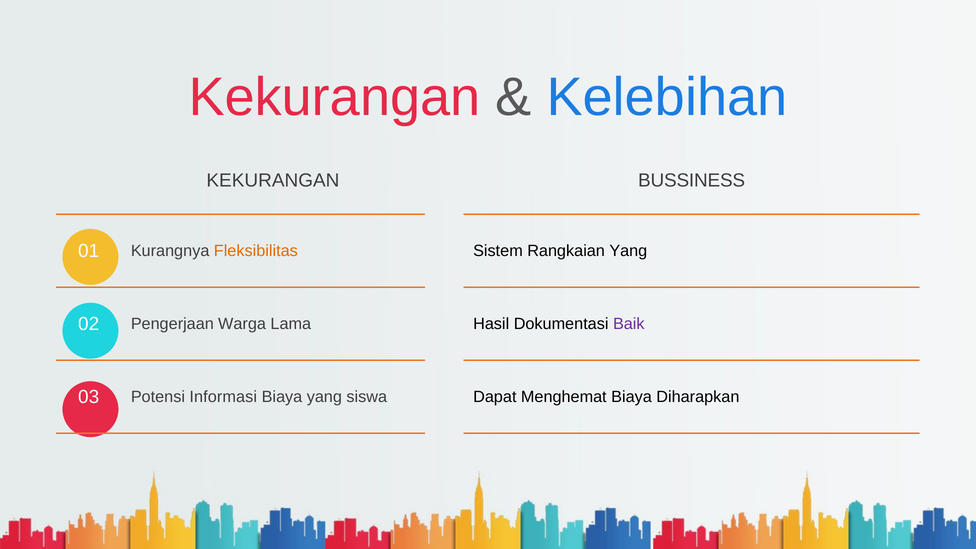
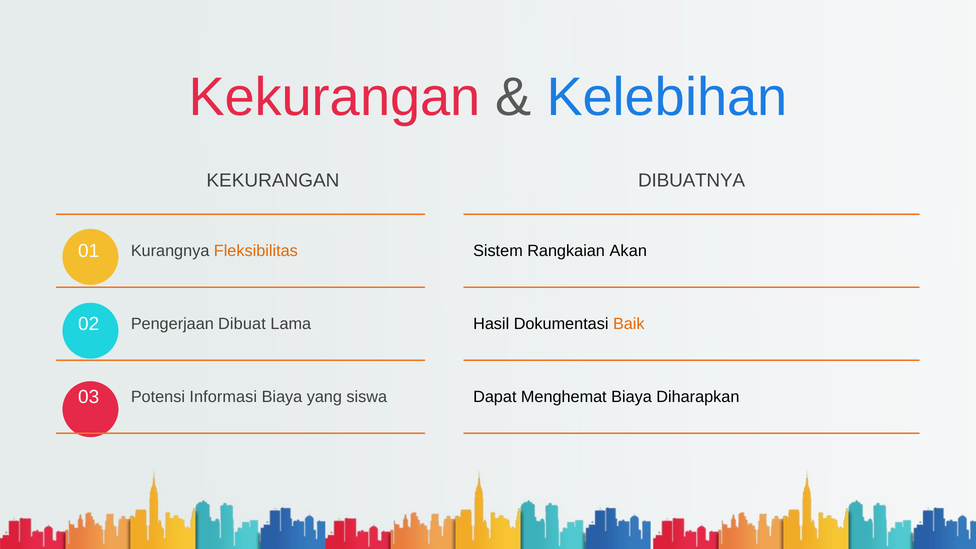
BUSSINESS: BUSSINESS -> DIBUATNYA (692, 181)
Rangkaian Yang: Yang -> Akan (628, 251)
Warga: Warga -> Dibuat (242, 324)
Baik colour: purple -> orange (629, 324)
